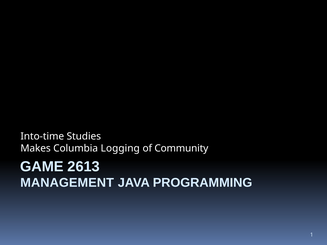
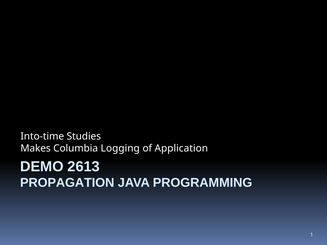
Community: Community -> Application (181, 148)
GAME: GAME -> DEMO (42, 167)
MANAGEMENT: MANAGEMENT -> PROPAGATION (67, 183)
